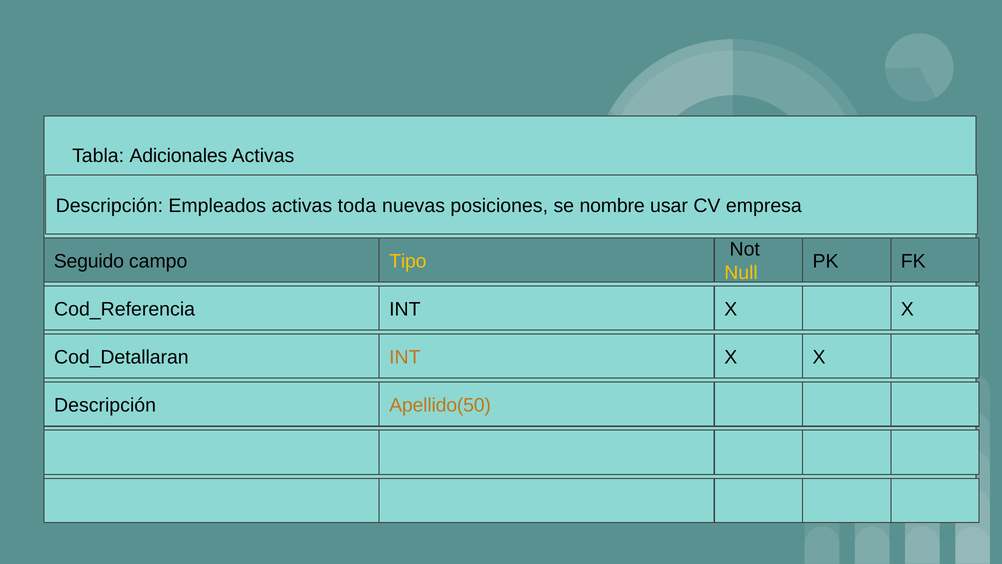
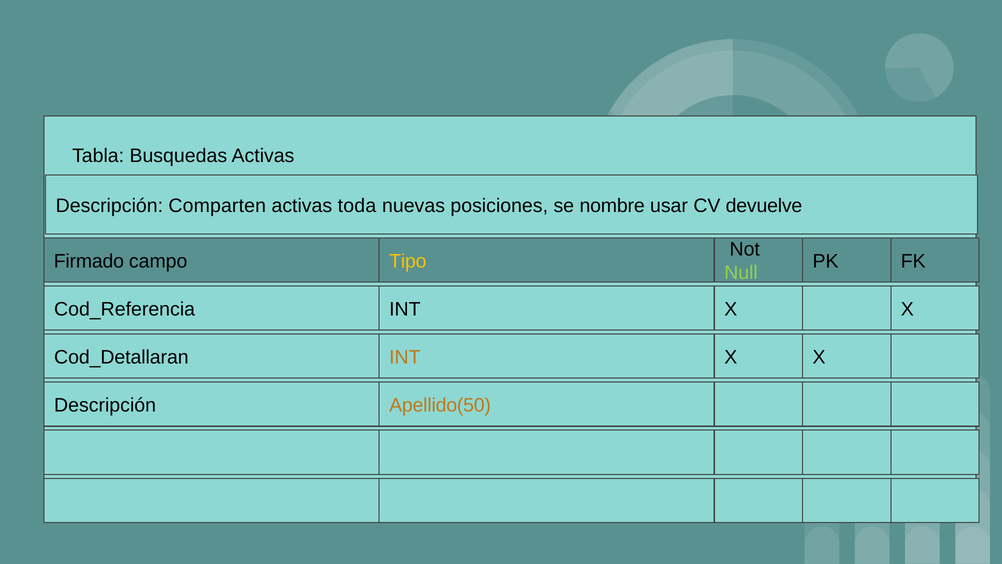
Adicionales: Adicionales -> Busquedas (178, 155)
Empleados: Empleados -> Comparten (217, 206)
empresa: empresa -> devuelve (764, 206)
Seguido: Seguido -> Firmado (89, 261)
Null colour: yellow -> light green (741, 273)
